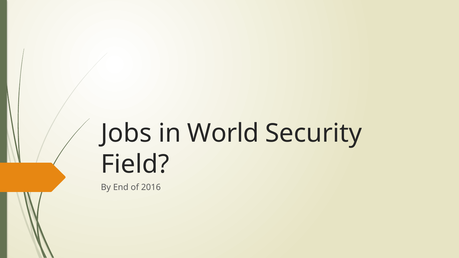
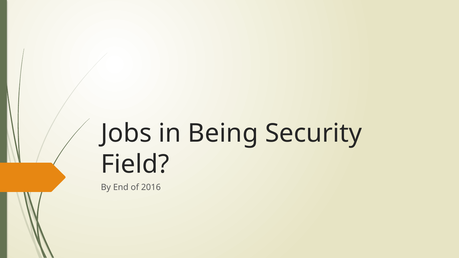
World: World -> Being (223, 133)
